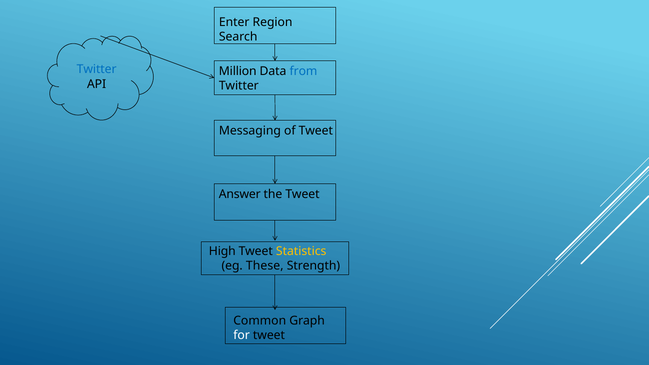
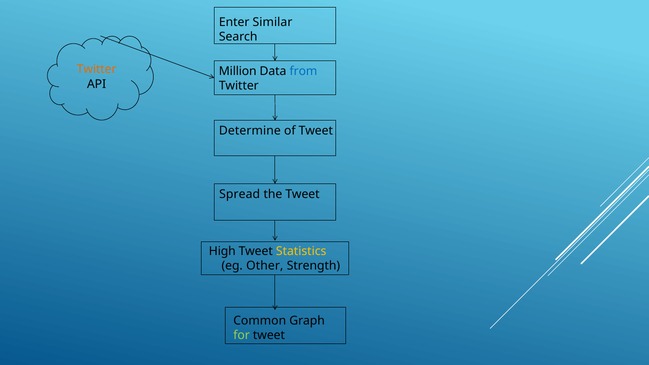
Region: Region -> Similar (272, 22)
Twitter colour: blue -> orange (97, 69)
Messaging: Messaging -> Determine (250, 131)
Answer: Answer -> Spread (240, 194)
These: These -> Other (265, 266)
for colour: white -> light green (242, 335)
